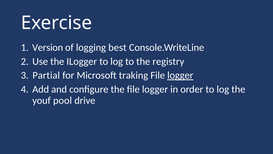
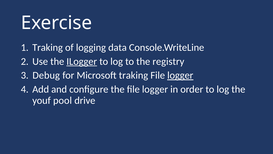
Version: Version -> Traking (48, 47)
best: best -> data (118, 47)
ILogger underline: none -> present (82, 61)
Partial: Partial -> Debug (46, 75)
